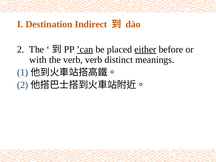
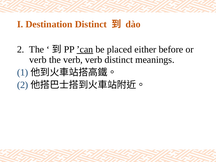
Destination Indirect: Indirect -> Distinct (91, 24)
either underline: present -> none (145, 49)
with: with -> verb (38, 60)
